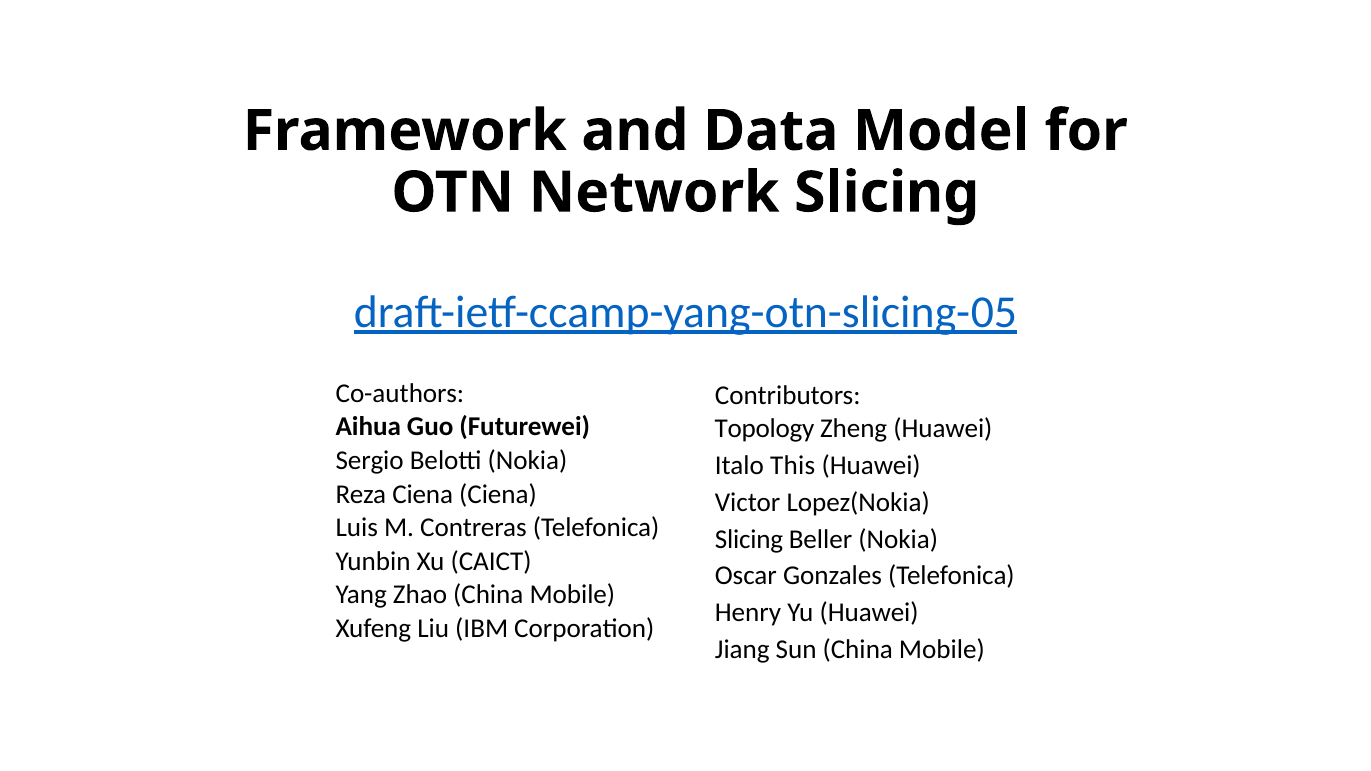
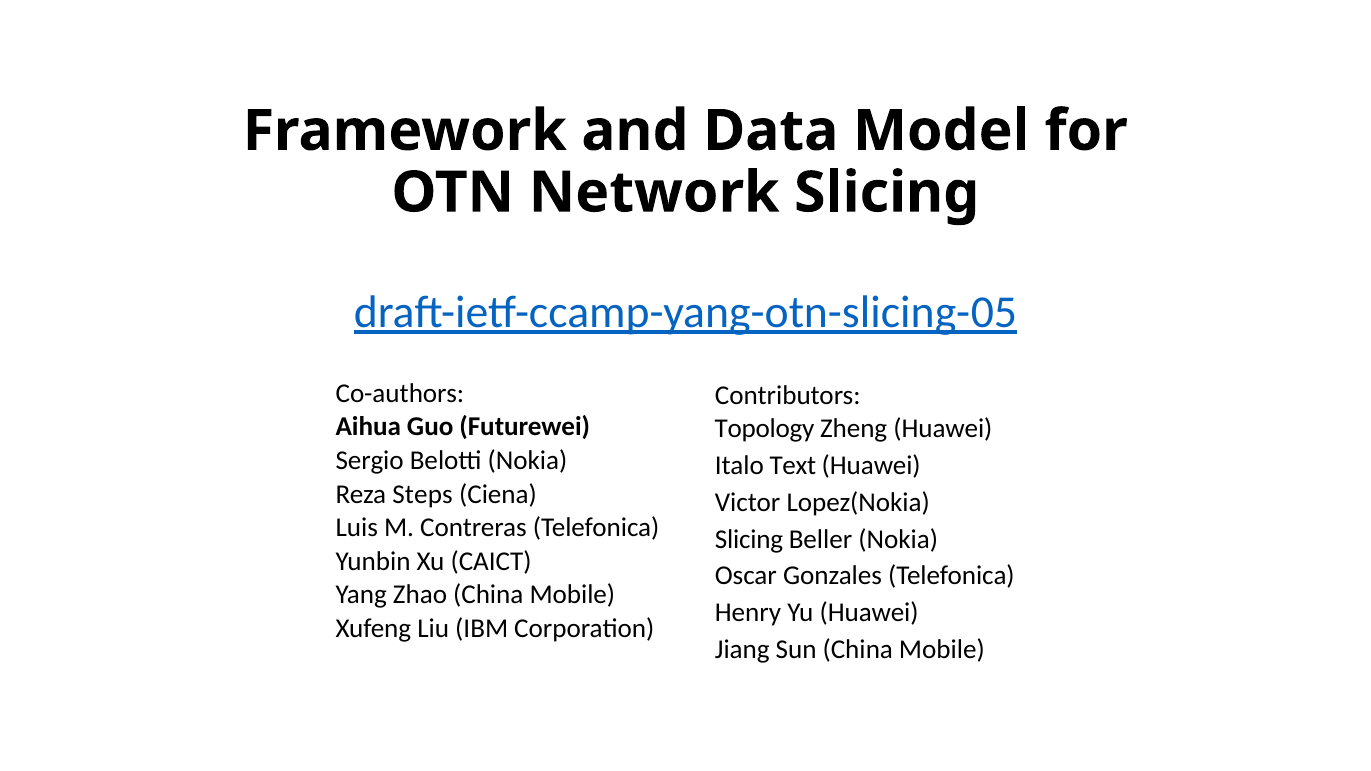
This: This -> Text (793, 466)
Reza Ciena: Ciena -> Steps (423, 494)
